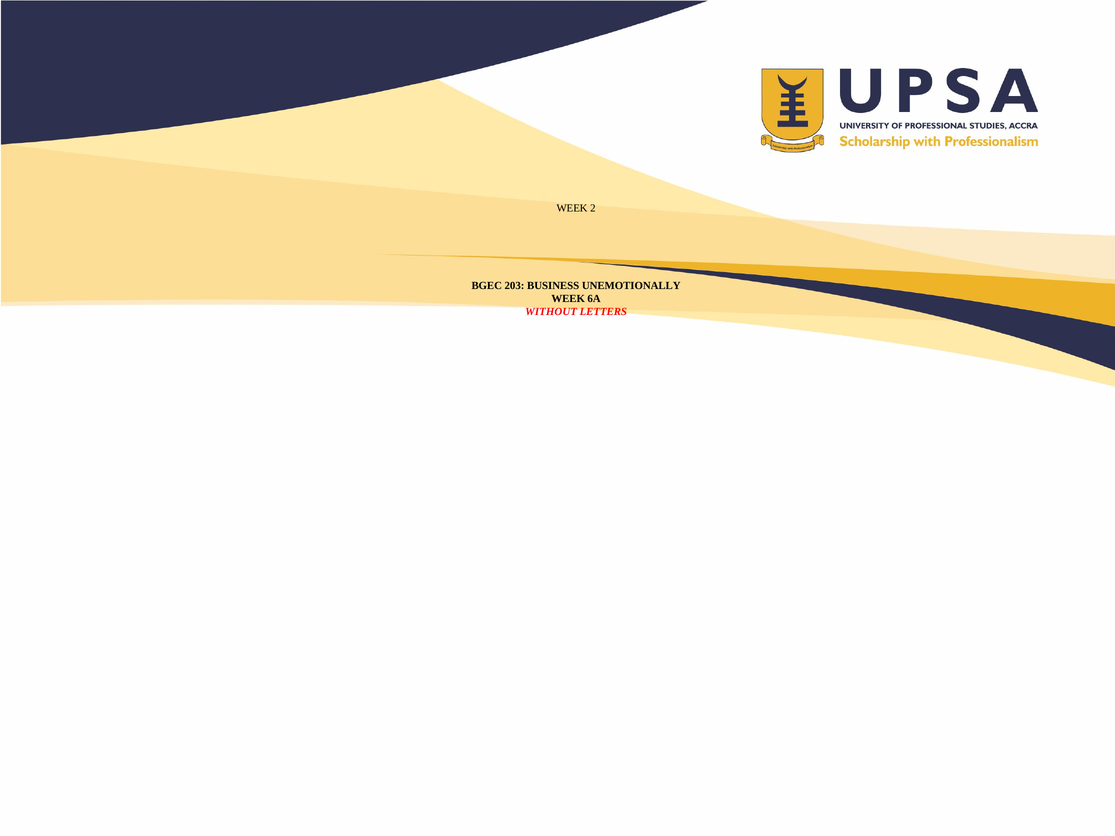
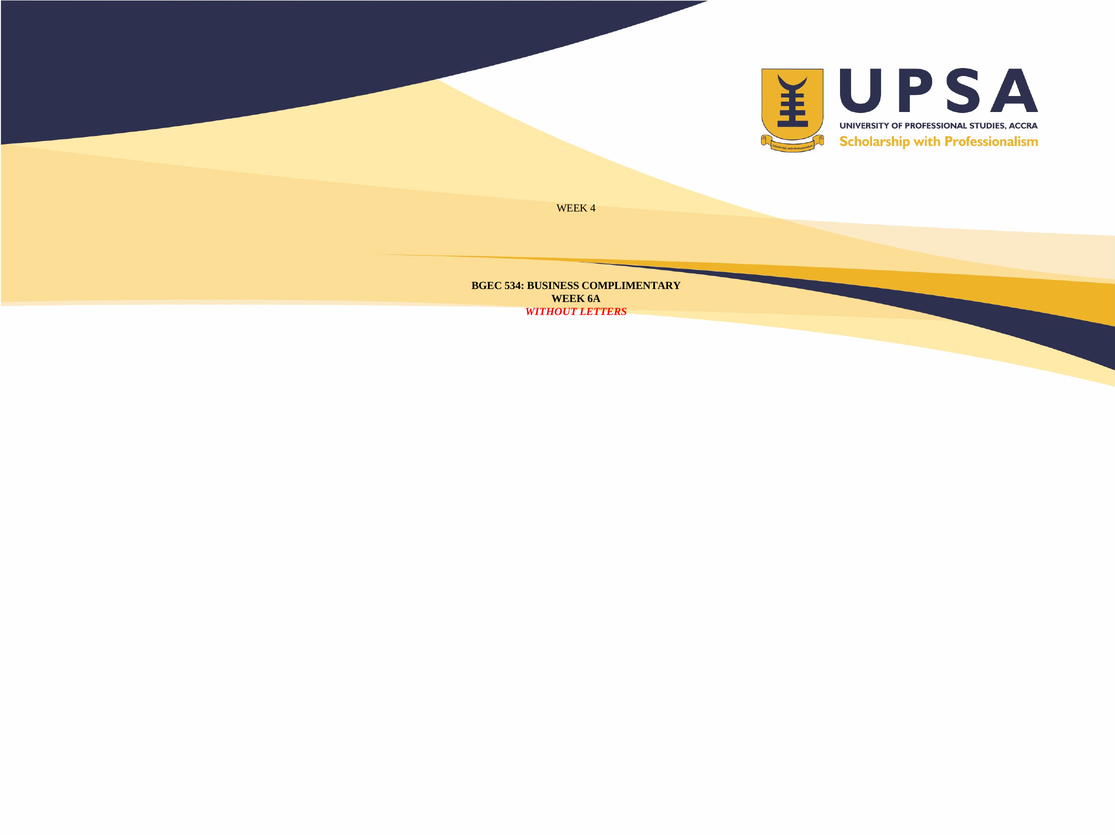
2: 2 -> 4 (593, 208)
203: 203 -> 534 (514, 286)
UNEMOTIONALLY: UNEMOTIONALLY -> COMPLIMENTARY (631, 286)
